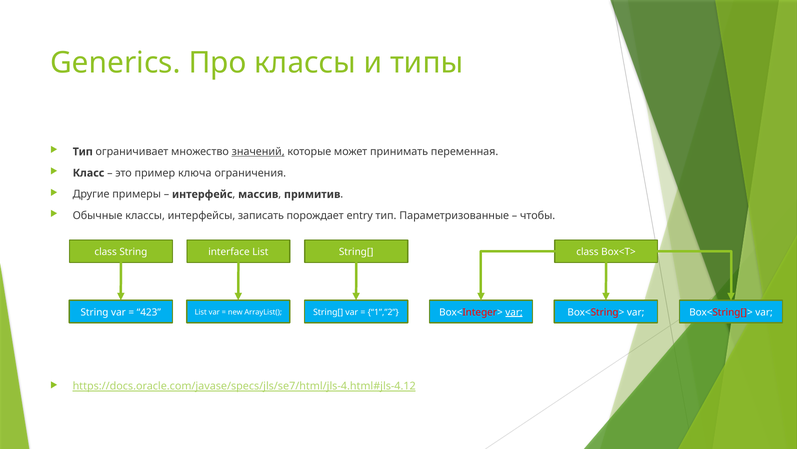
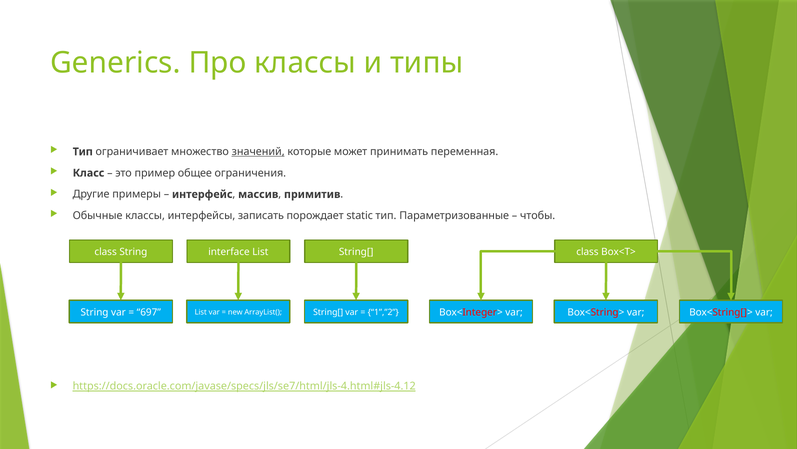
ключа: ключа -> общее (195, 173)
entry: entry -> static (360, 215)
423: 423 -> 697 (149, 312)
var underline: present -> none (514, 312)
